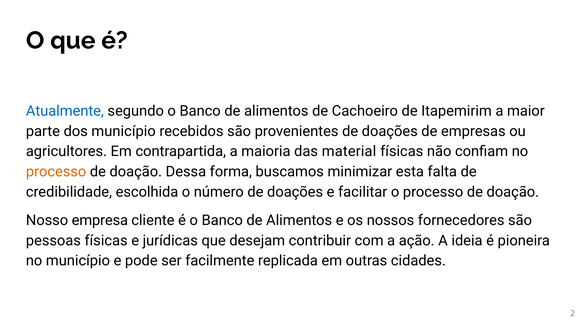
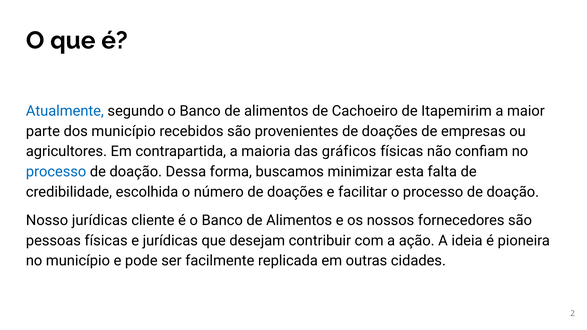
material: material -> gráficos (349, 152)
processo colour: orange -> blue (56, 172)
Nosso empresa: empresa -> jurídicas (100, 220)
